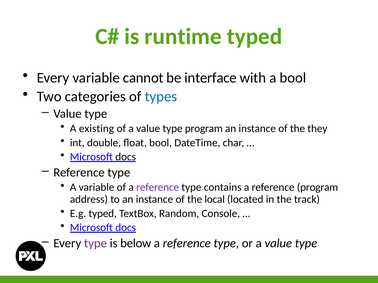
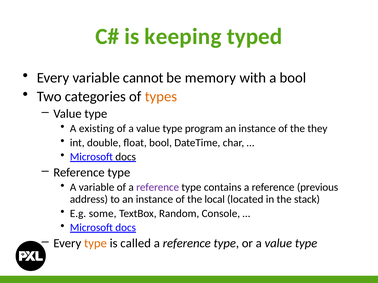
runtime: runtime -> keeping (183, 37)
interface: interface -> memory (210, 78)
types colour: blue -> orange (161, 97)
reference program: program -> previous (318, 188)
track: track -> stack (307, 200)
E.g typed: typed -> some (103, 214)
type colour: purple -> orange (95, 244)
below: below -> called (136, 244)
